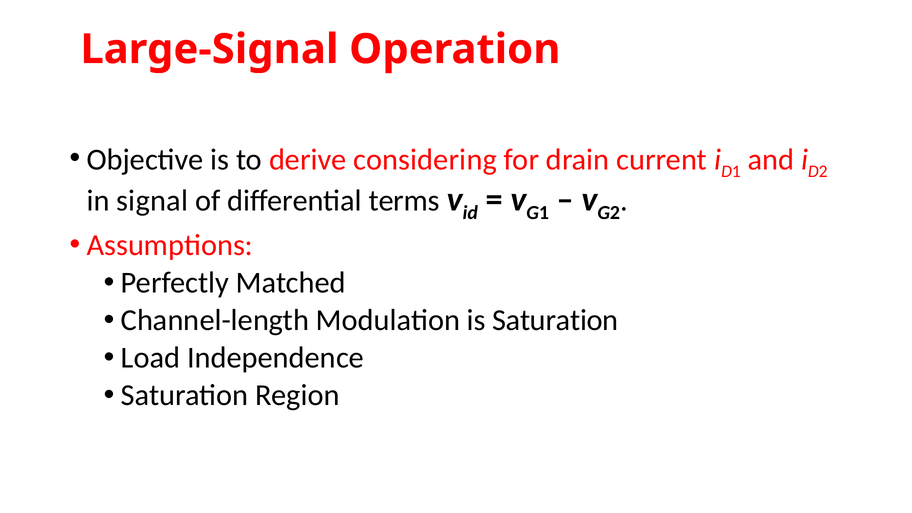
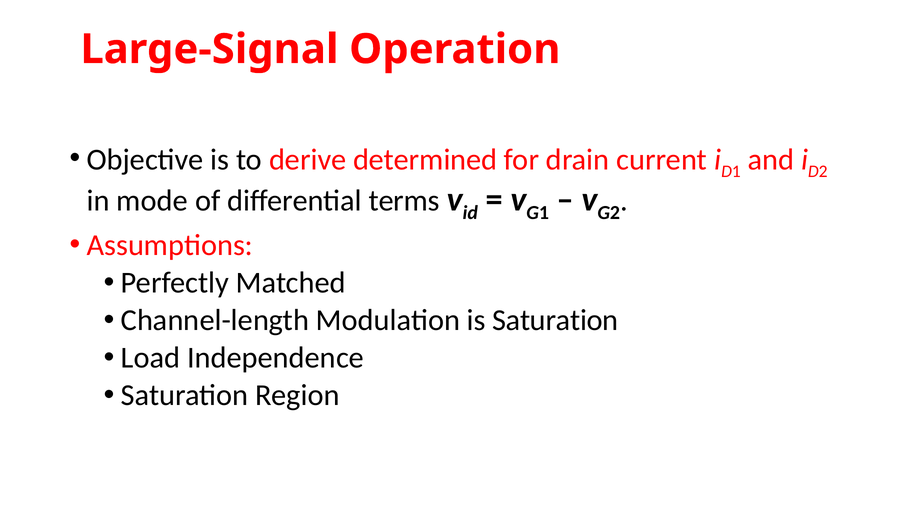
considering: considering -> determined (425, 160)
signal: signal -> mode (152, 201)
